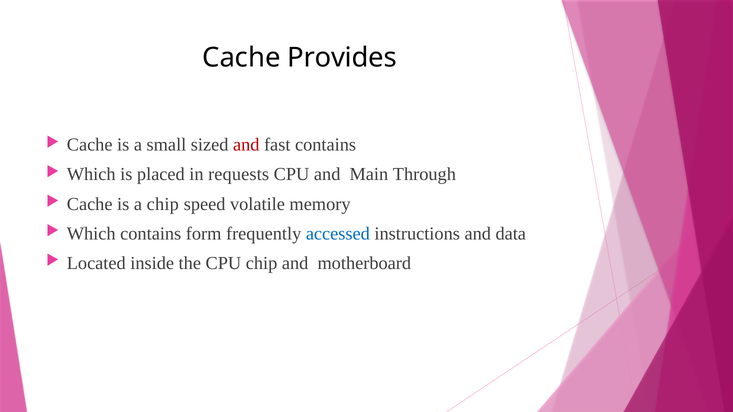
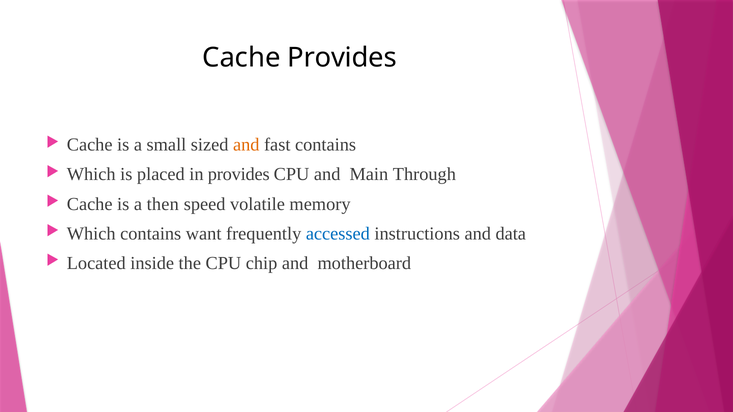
and colour: red -> orange (246, 145)
in requests: requests -> provides (239, 175)
a chip: chip -> then (163, 204)
form: form -> want (204, 234)
